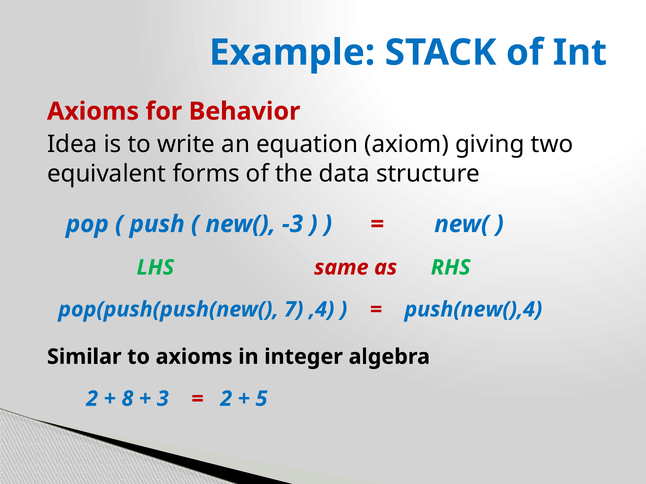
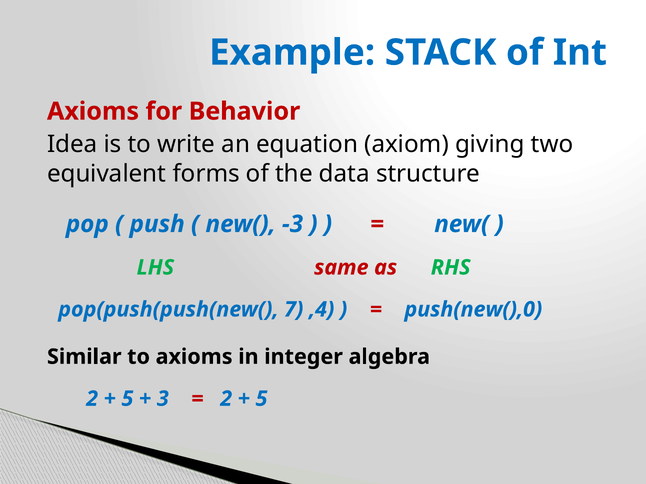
push(new(),4: push(new(),4 -> push(new(),0 (473, 310)
8: 8 -> 5 (127, 399)
